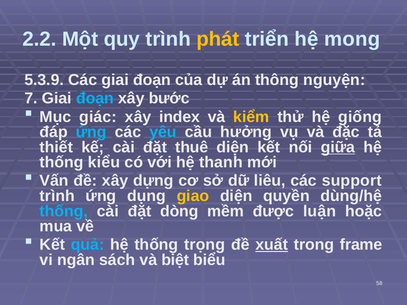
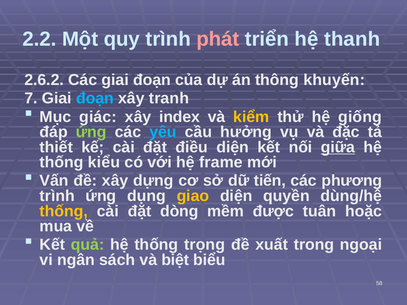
phát colour: yellow -> pink (218, 39)
mong: mong -> thanh (352, 39)
5.3.9: 5.3.9 -> 2.6.2 (44, 80)
nguyện: nguyện -> khuyến (334, 80)
bước: bước -> tranh (169, 99)
ứng colour: light blue -> light green (91, 132)
thuê: thuê -> điều (192, 147)
thanh: thanh -> frame (221, 163)
liêu: liêu -> tiến (270, 181)
support: support -> phương (352, 181)
thống colour: light blue -> yellow (64, 211)
luận: luận -> tuân (320, 211)
quả colour: light blue -> light green (88, 245)
xuất underline: present -> none (272, 245)
frame: frame -> ngoại (361, 245)
